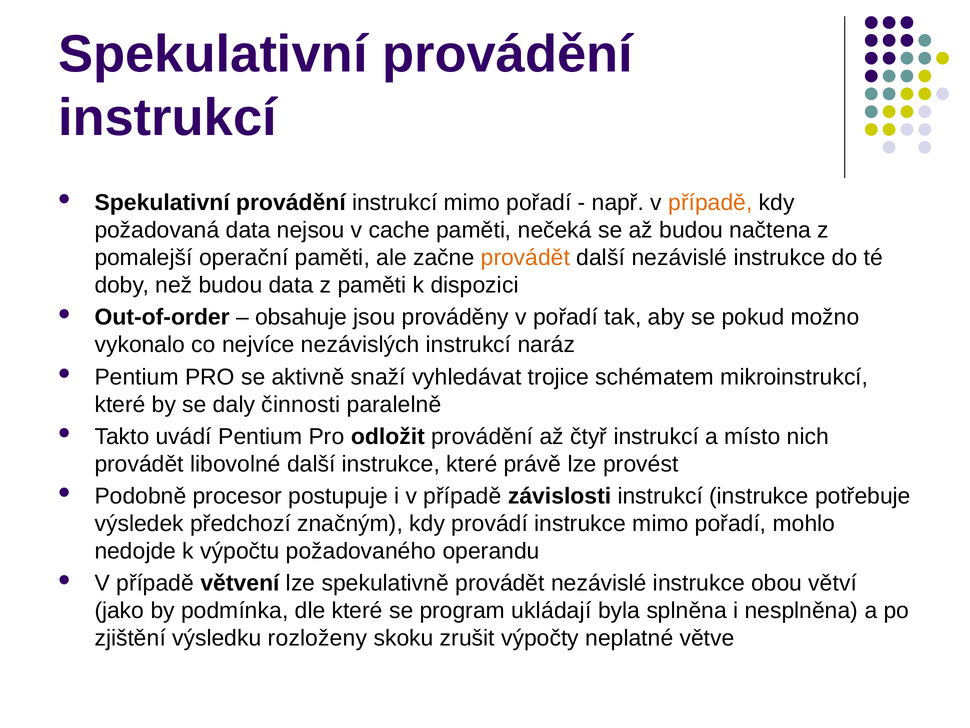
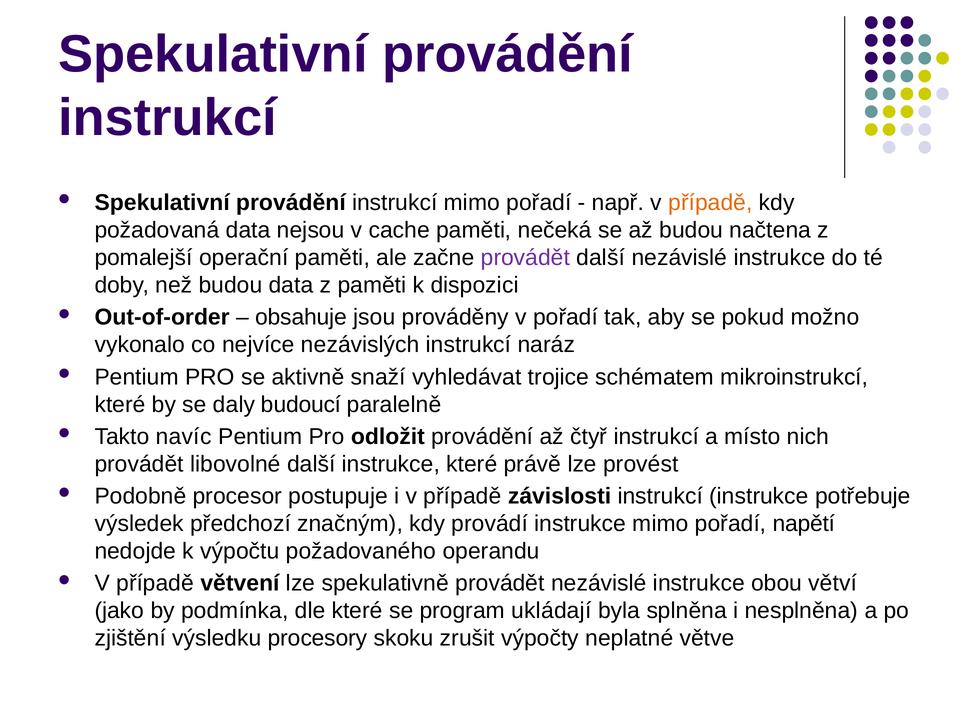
provádět colour: orange -> purple (525, 258)
činnosti: činnosti -> budoucí (301, 404)
uvádí: uvádí -> navíc (184, 436)
mohlo: mohlo -> napětí (804, 523)
rozloženy: rozloženy -> procesory (318, 638)
